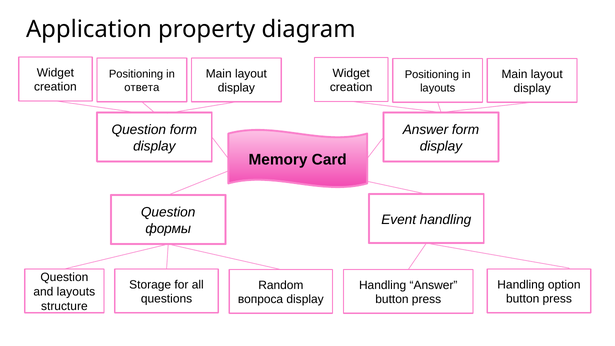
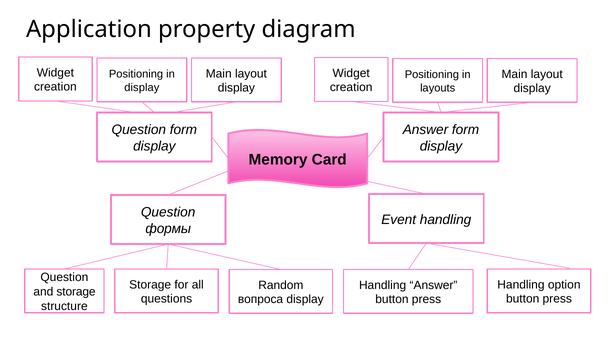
ответа: ответа -> display (142, 87)
and layouts: layouts -> storage (76, 292)
